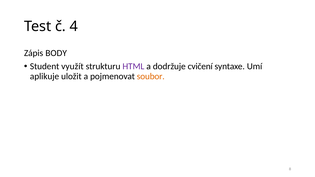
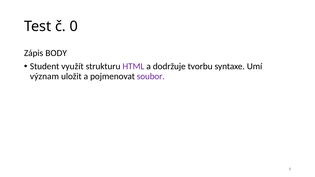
4: 4 -> 0 (74, 26)
cvičení: cvičení -> tvorbu (200, 66)
aplikuje: aplikuje -> význam (44, 76)
soubor colour: orange -> purple (151, 76)
